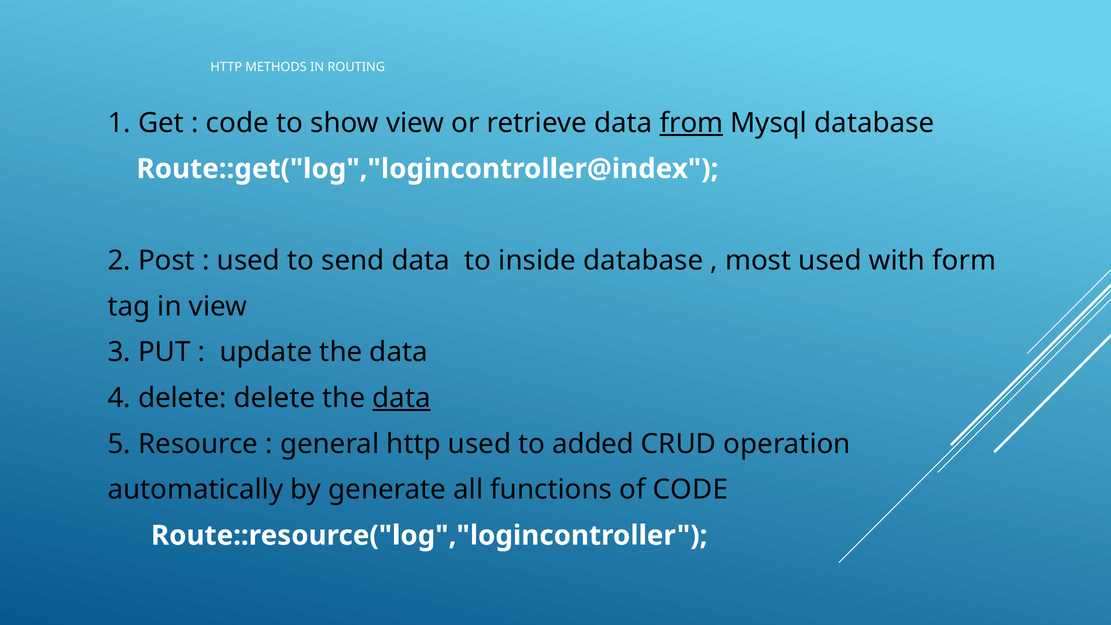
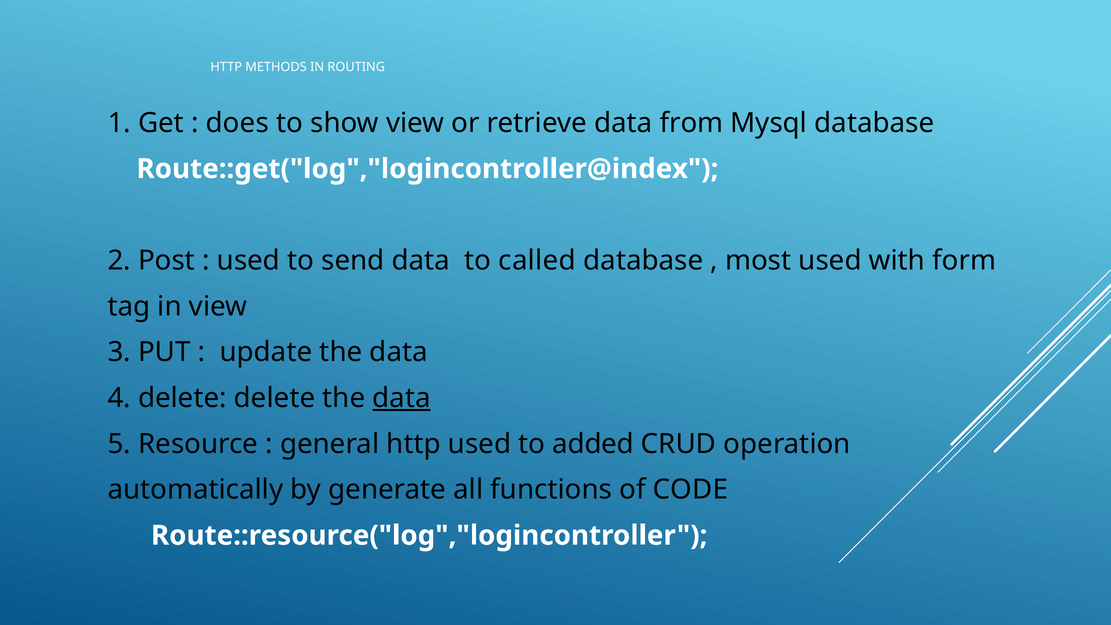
code: code -> does (237, 123)
from underline: present -> none (691, 123)
inside: inside -> called (537, 260)
